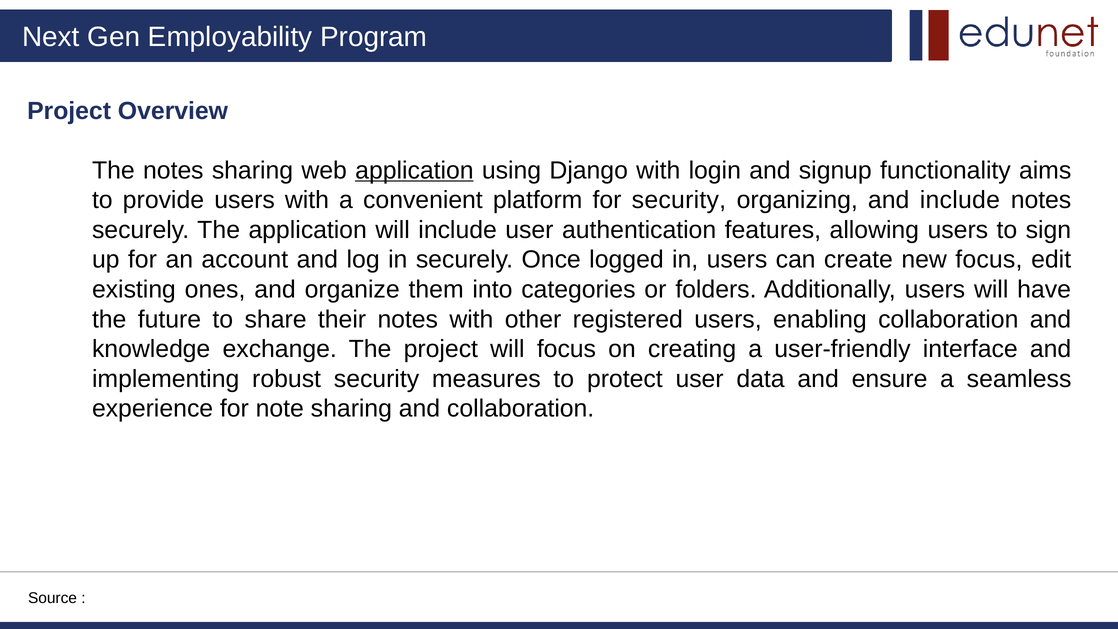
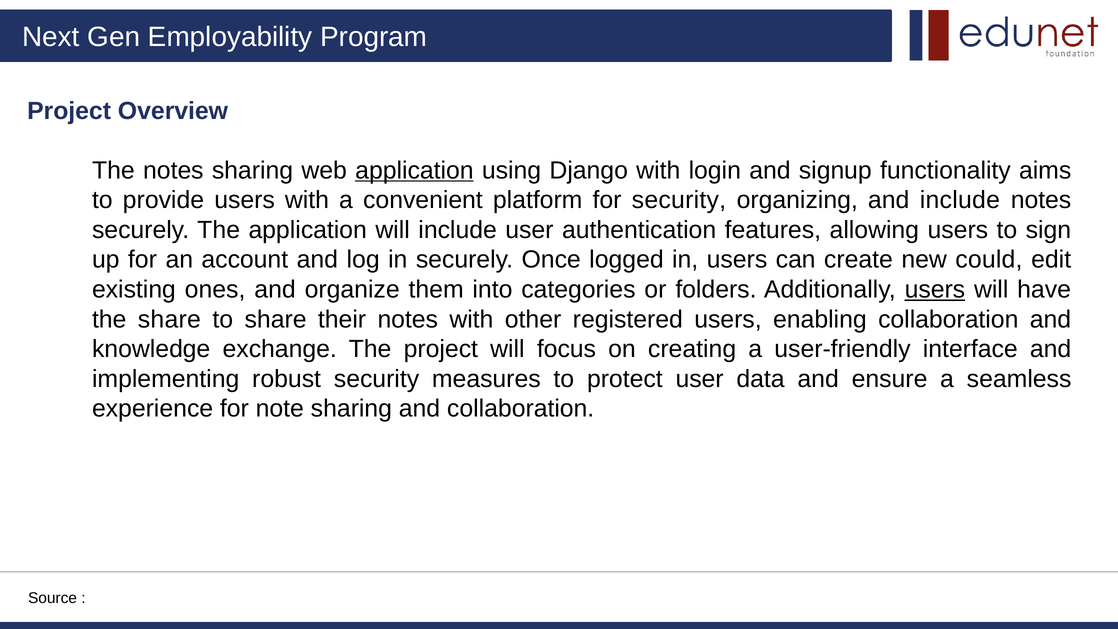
new focus: focus -> could (989, 260)
users underline: none -> present (935, 289)
the future: future -> share (169, 319)
